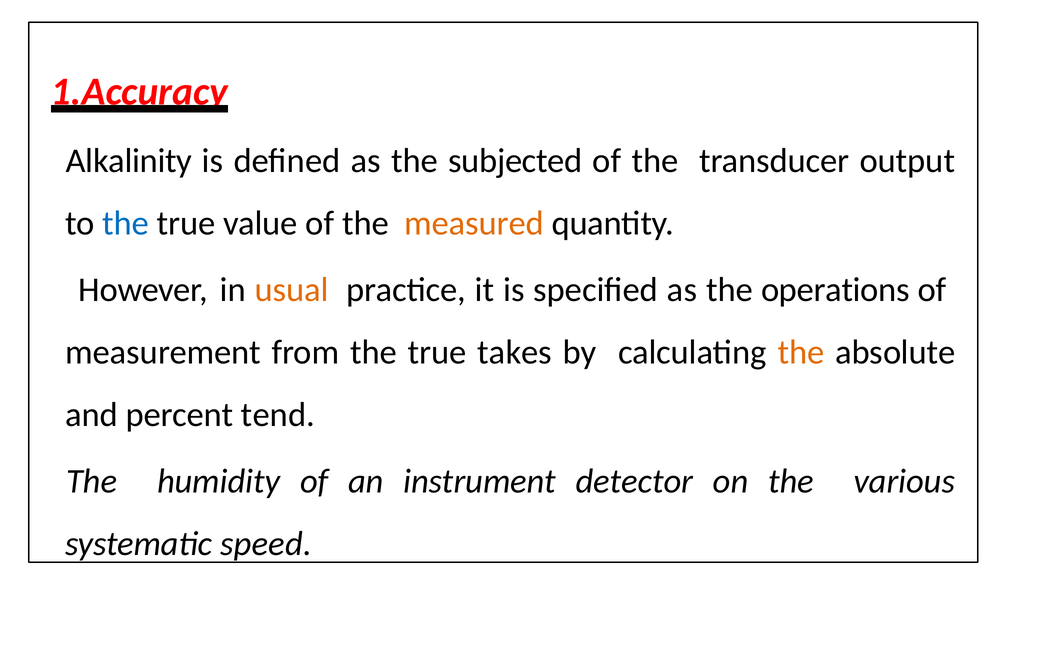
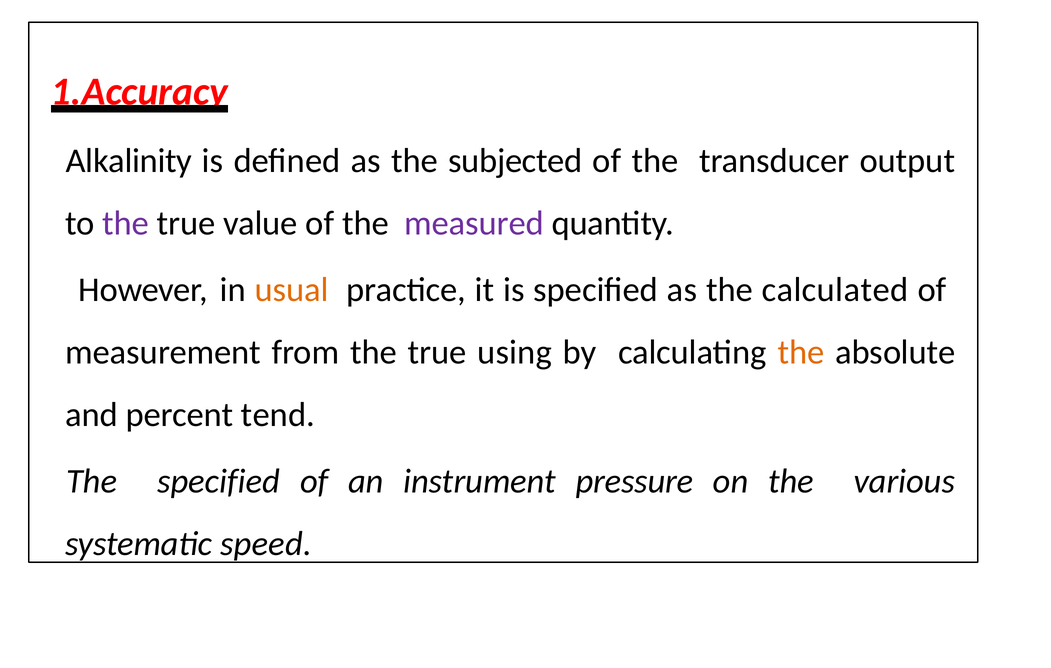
the colour: blue -> purple (126, 223)
measured colour: orange -> purple (474, 223)
operations: operations -> calculated (835, 290)
takes: takes -> using (515, 352)
The humidity: humidity -> specified (219, 481)
detector: detector -> pressure (634, 481)
